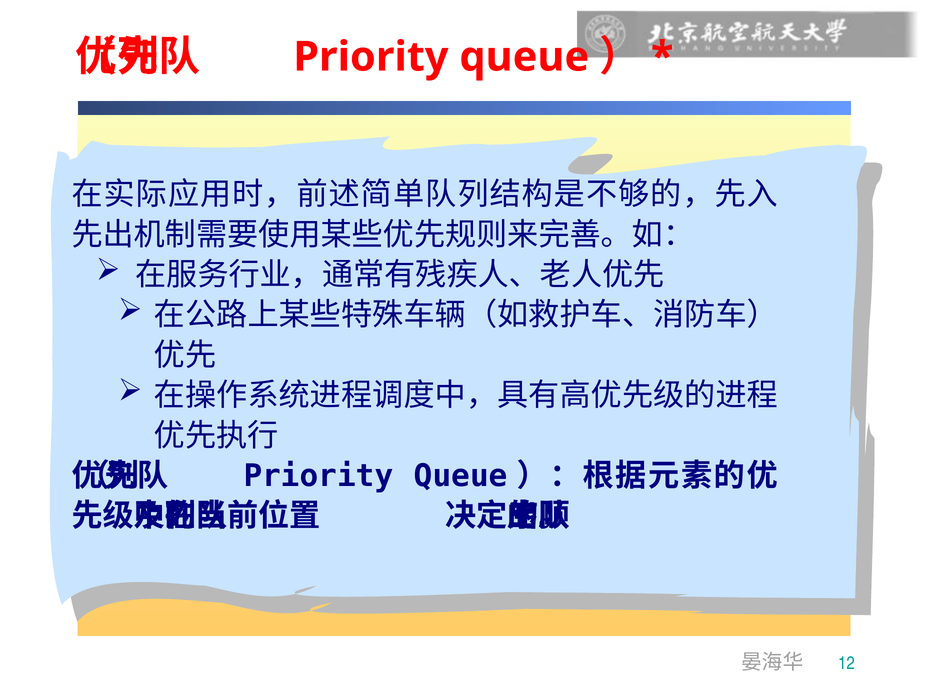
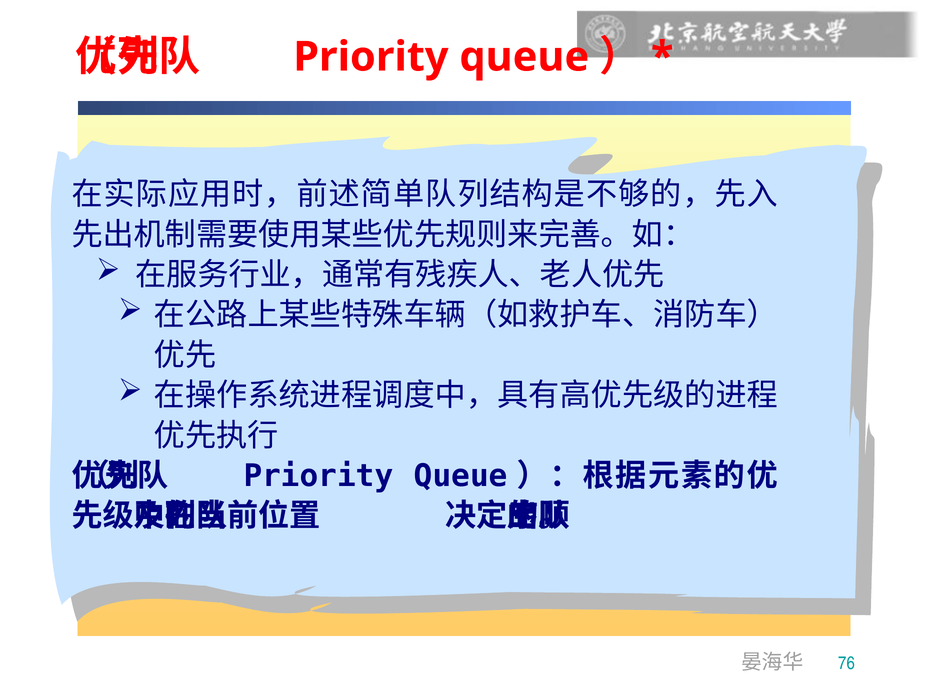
12: 12 -> 76 (847, 664)
